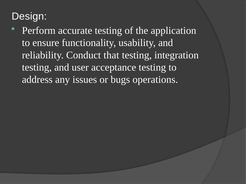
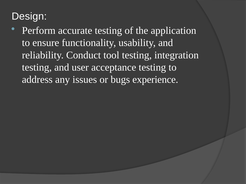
that: that -> tool (111, 55)
operations: operations -> experience (155, 80)
